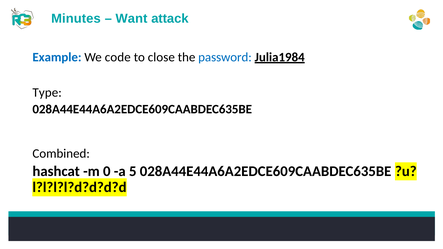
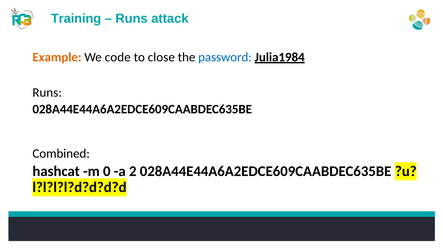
Minutes: Minutes -> Training (76, 18)
Want: Want -> Runs (132, 18)
Example colour: blue -> orange (57, 57)
Type: Type -> Runs (47, 93)
5: 5 -> 2 (133, 172)
